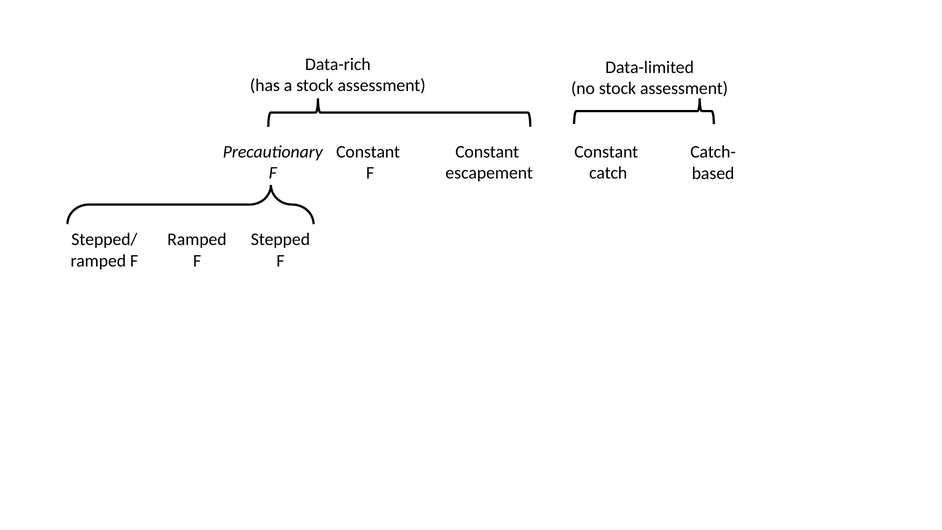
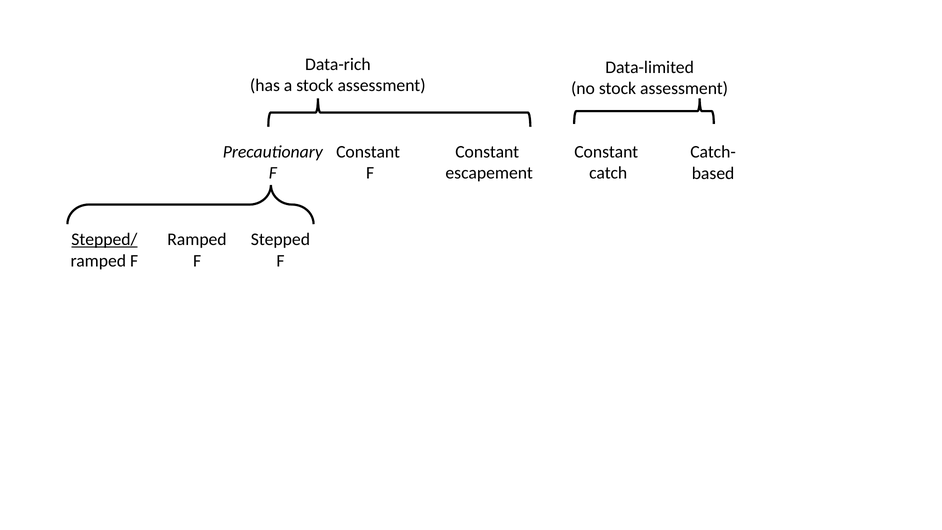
Stepped/ underline: none -> present (104, 239)
